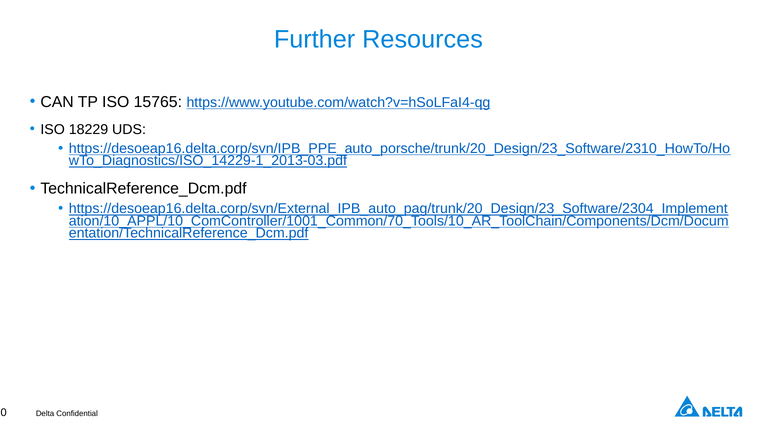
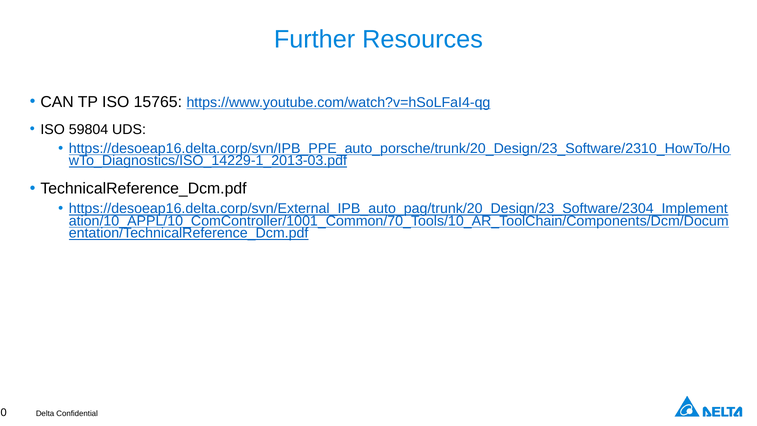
18229: 18229 -> 59804 (88, 129)
